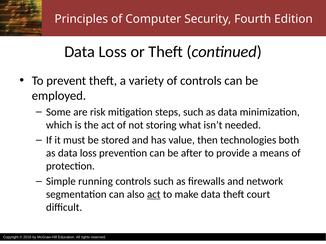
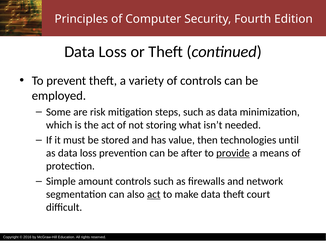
both: both -> until (289, 140)
provide underline: none -> present (233, 153)
running: running -> amount (96, 182)
